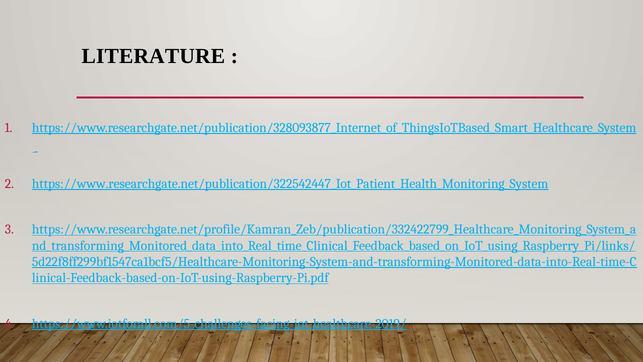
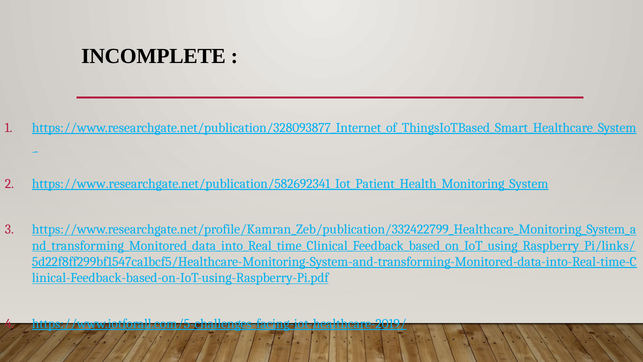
LITERATURE: LITERATURE -> INCOMPLETE (154, 56)
https://www.researchgate.net/publication/322542447_Iot_Patient_Health_Monitoring_System: https://www.researchgate.net/publication/322542447_Iot_Patient_Health_Monitoring_System -> https://www.researchgate.net/publication/582692341_Iot_Patient_Health_Monitoring_System (290, 184)
